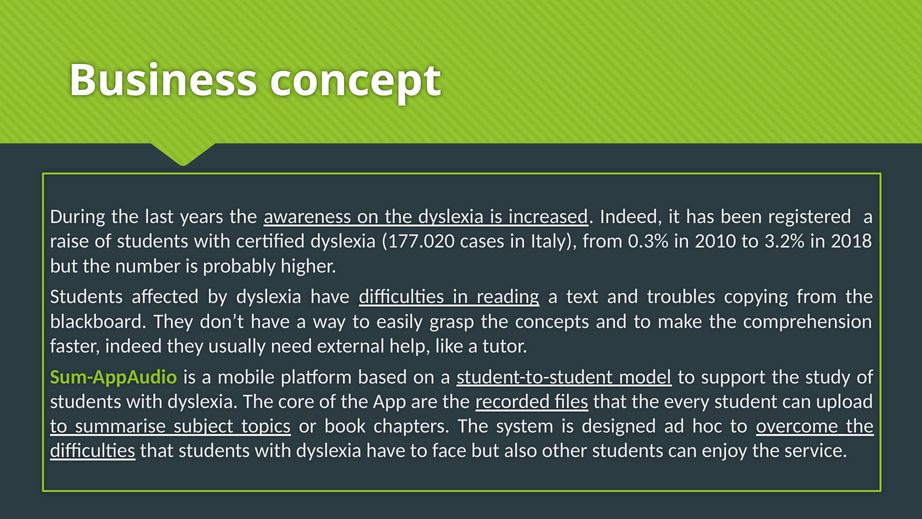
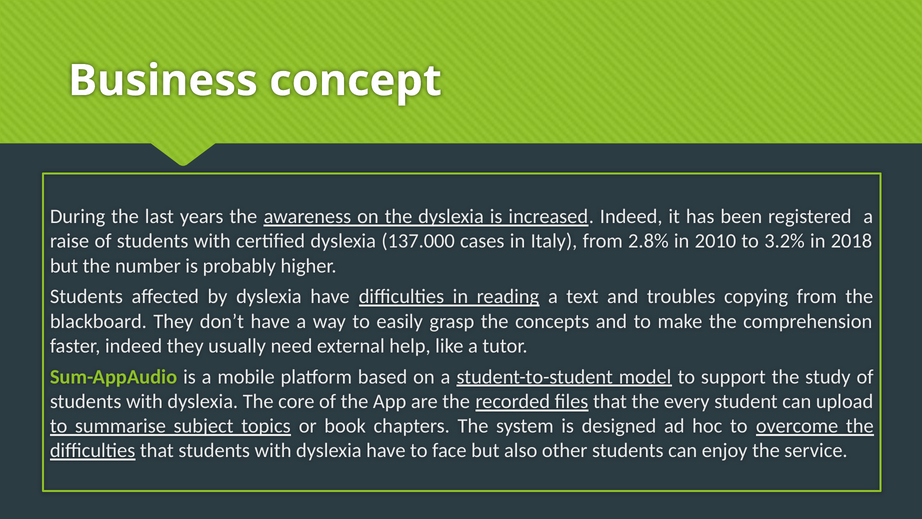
177.020: 177.020 -> 137.000 (418, 241)
0.3%: 0.3% -> 2.8% (648, 241)
